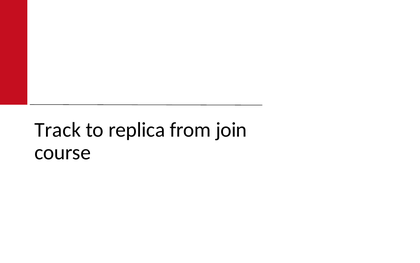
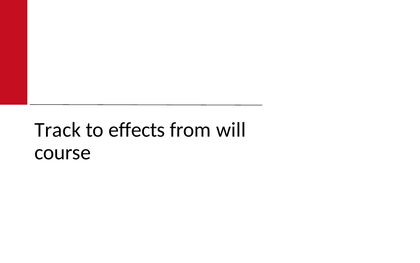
replica: replica -> effects (137, 130)
join: join -> will (231, 130)
